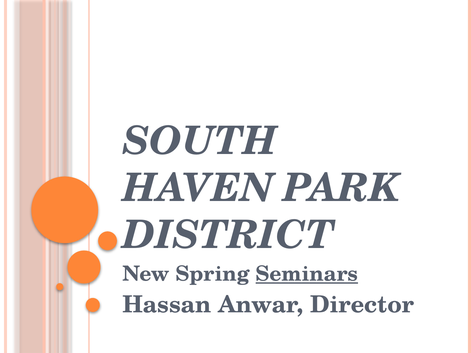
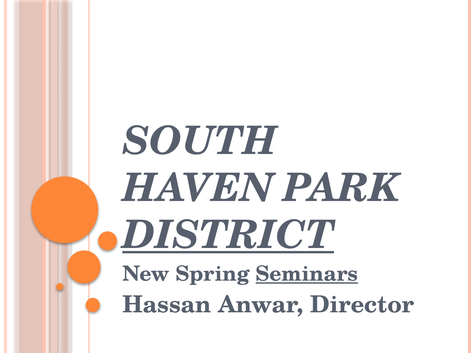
DISTRICT underline: none -> present (228, 235)
